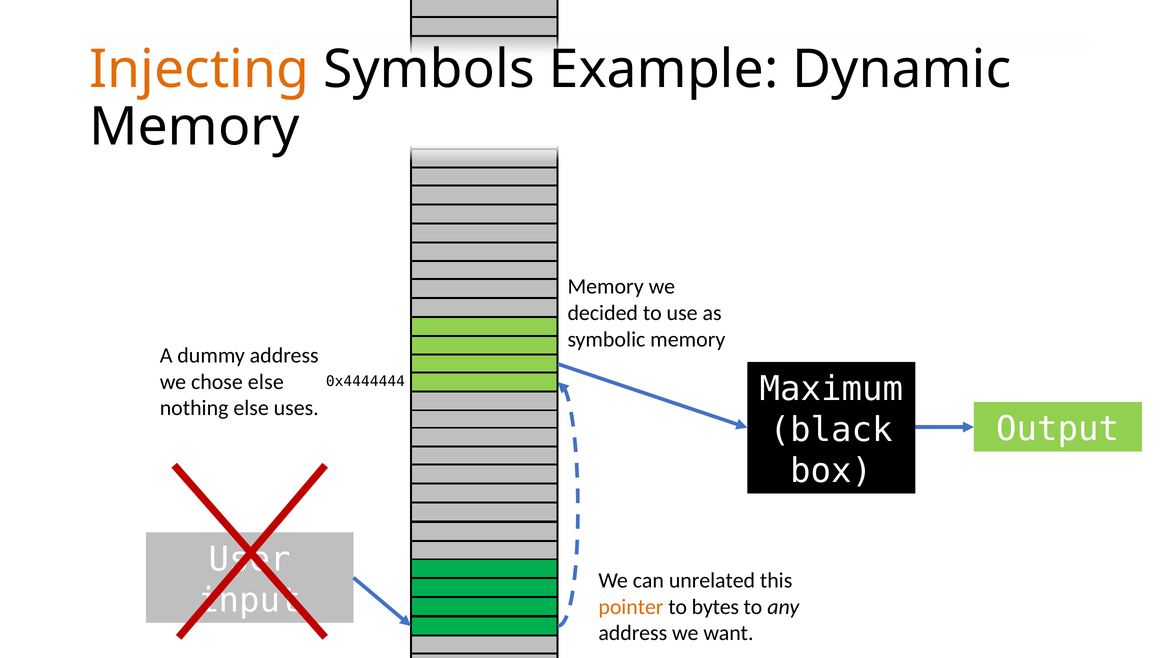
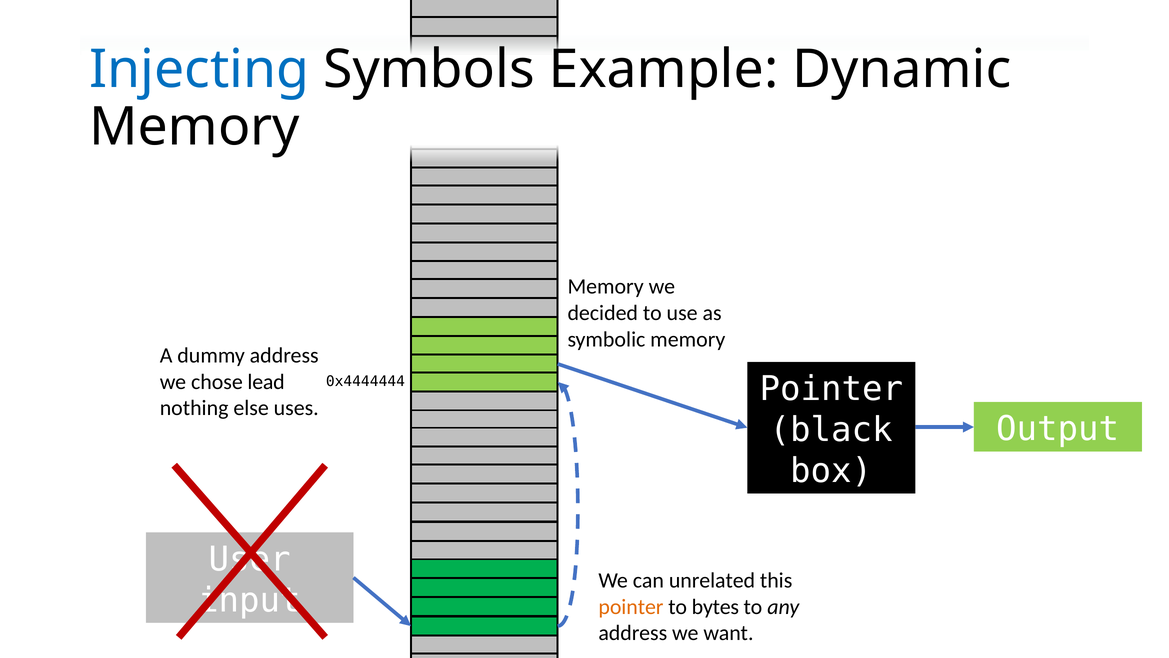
Injecting colour: orange -> blue (199, 69)
chose else: else -> lead (266, 382)
Maximum: Maximum -> Pointer (831, 389)
